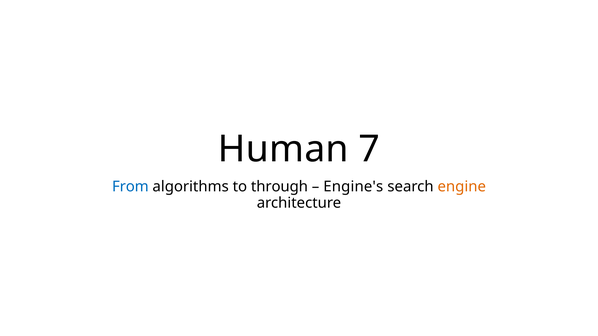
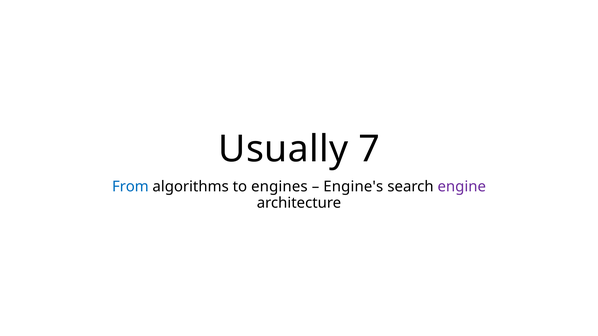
Human: Human -> Usually (283, 149)
through: through -> engines (279, 187)
engine colour: orange -> purple (462, 187)
